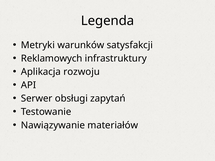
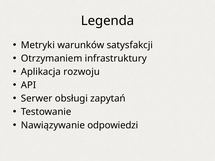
Reklamowych: Reklamowych -> Otrzymaniem (52, 58)
materiałów: materiałów -> odpowiedzi (113, 125)
